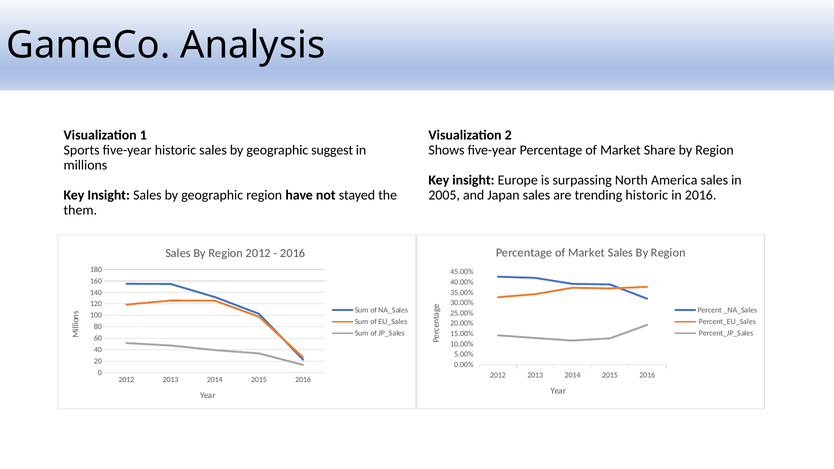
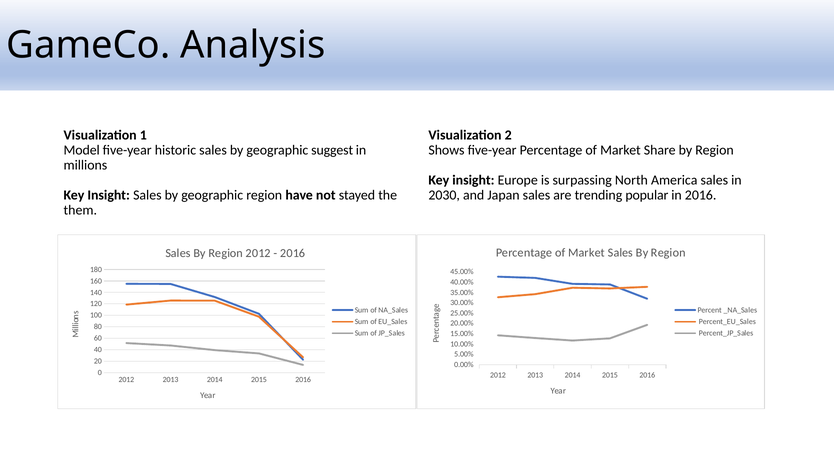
Sports: Sports -> Model (82, 150)
2005: 2005 -> 2030 (444, 195)
trending historic: historic -> popular (647, 195)
